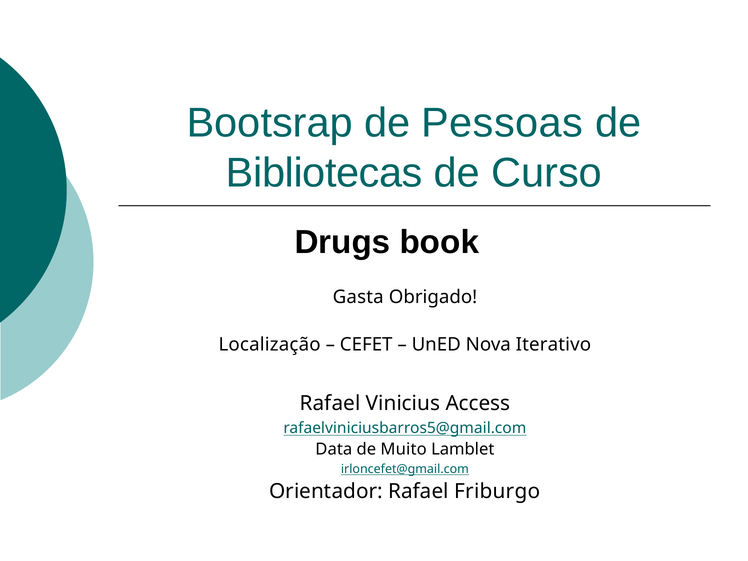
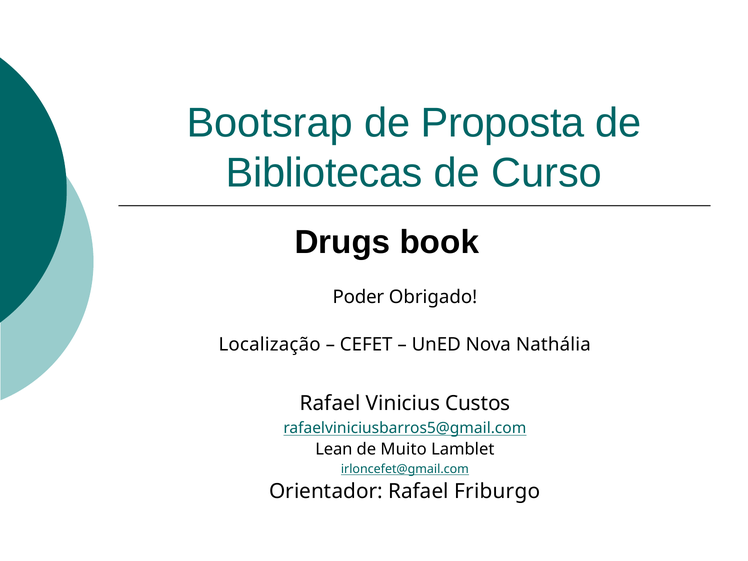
Pessoas: Pessoas -> Proposta (503, 123)
Gasta: Gasta -> Poder (358, 297)
Iterativo: Iterativo -> Nathália (553, 345)
Access: Access -> Custos (478, 403)
Data: Data -> Lean (334, 449)
